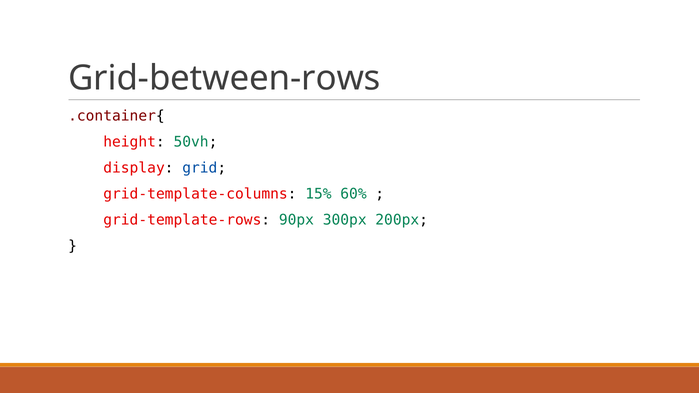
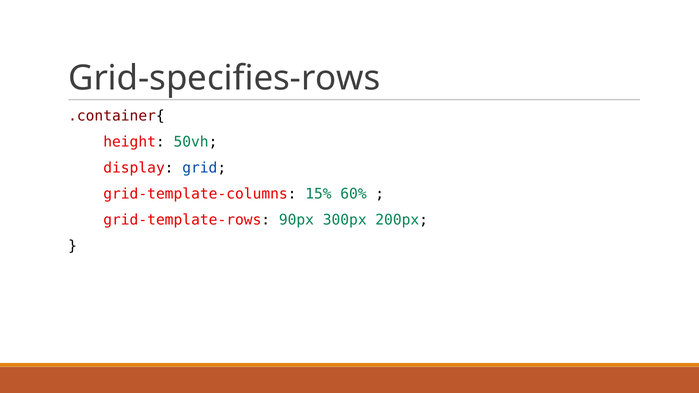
Grid-between-rows: Grid-between-rows -> Grid-specifies-rows (224, 78)
